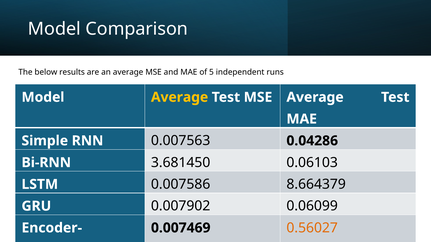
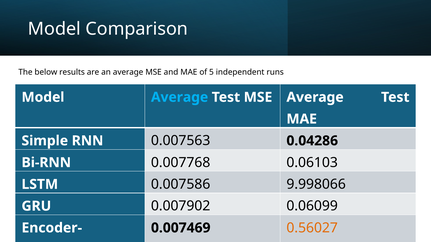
Average colour: yellow -> light blue (180, 97)
3.681450: 3.681450 -> 0.007768 (181, 163)
8.664379: 8.664379 -> 9.998066 (316, 185)
